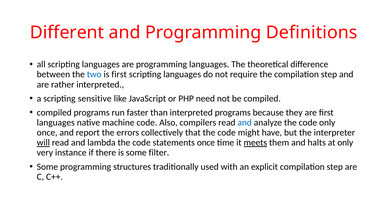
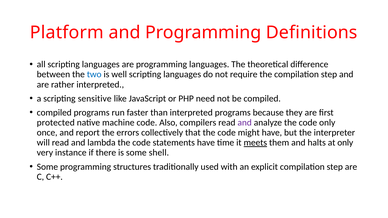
Different: Different -> Platform (67, 33)
is first: first -> well (119, 75)
languages: languages -> protected (56, 123)
and colour: blue -> purple (245, 123)
will underline: present -> none (43, 143)
statements once: once -> have (206, 143)
filter: filter -> shell (159, 153)
